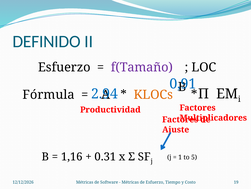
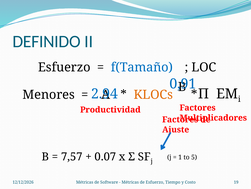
f(Tamaño colour: purple -> blue (142, 67)
Fórmula: Fórmula -> Menores (49, 94)
1,16: 1,16 -> 7,57 (72, 156)
0.31: 0.31 -> 0.07 (105, 156)
